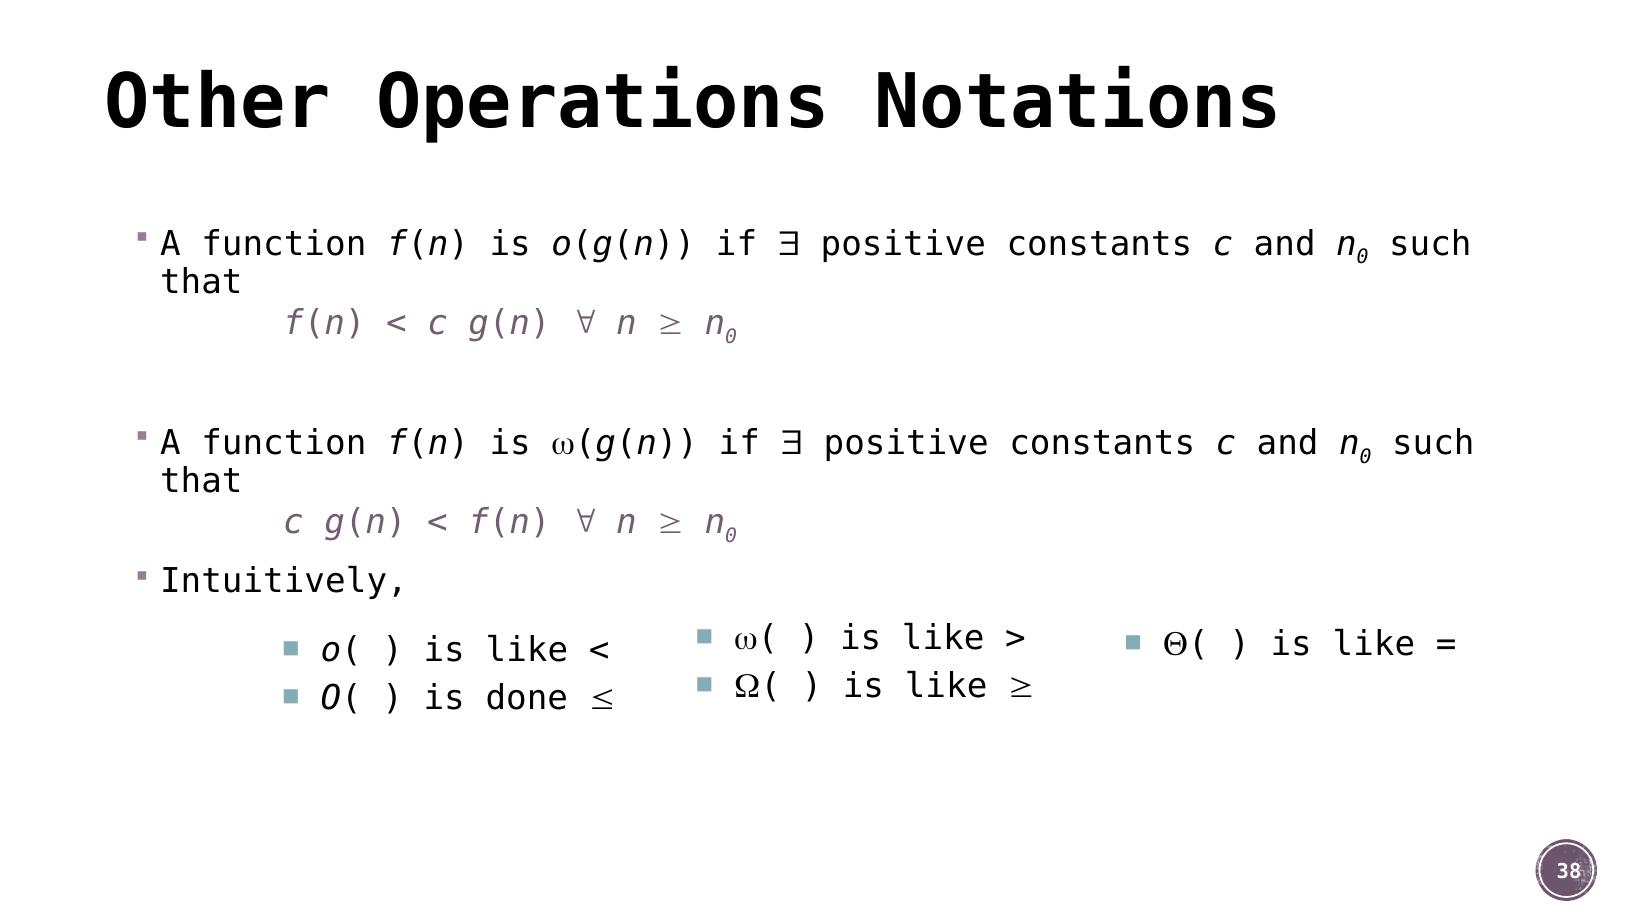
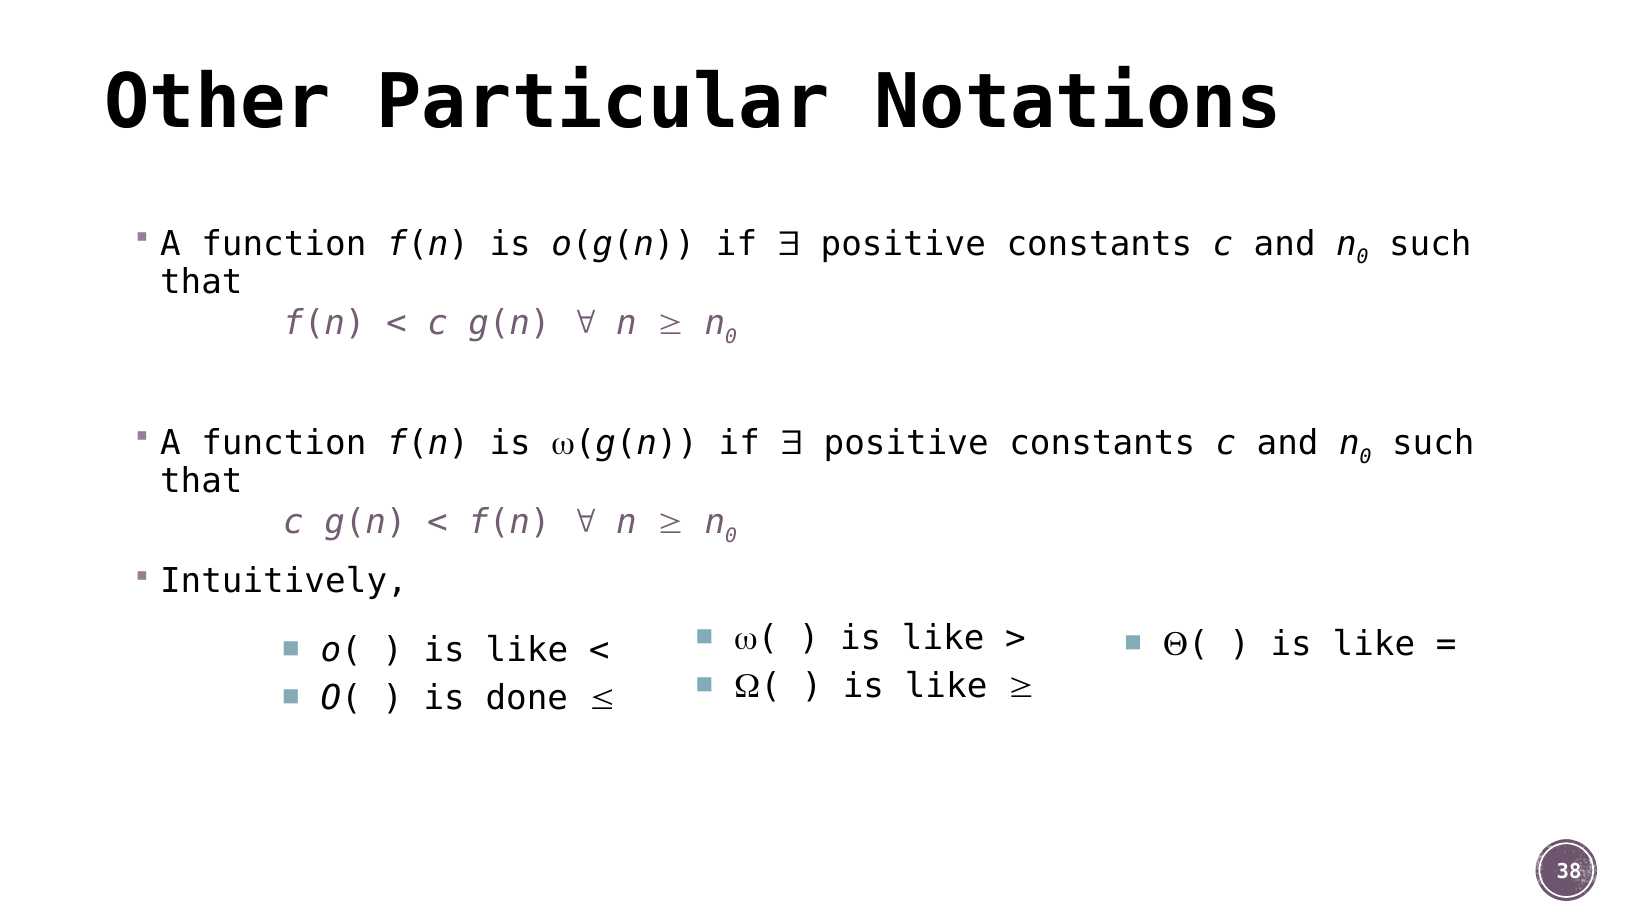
Operations: Operations -> Particular (603, 102)
